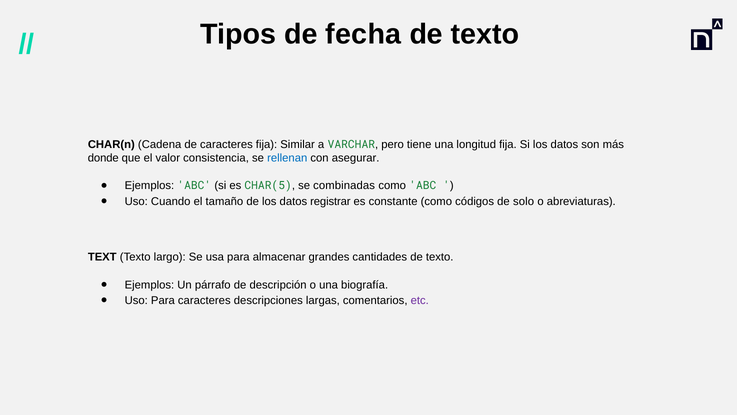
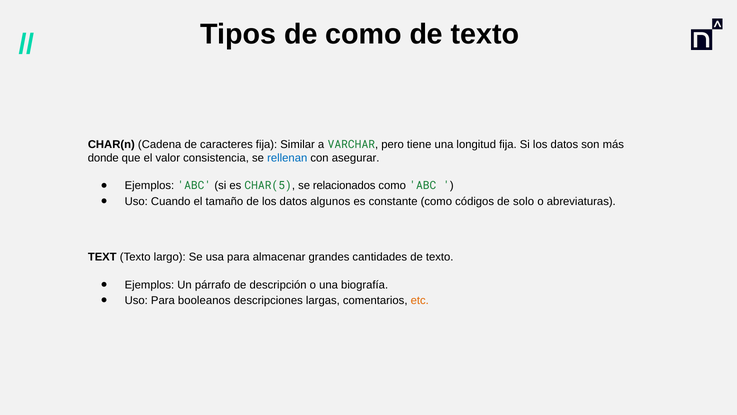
de fecha: fecha -> como (364, 34)
combinadas: combinadas -> relacionados (344, 186)
registrar: registrar -> algunos (330, 201)
Para caracteres: caracteres -> booleanos (204, 300)
etc colour: purple -> orange (420, 300)
